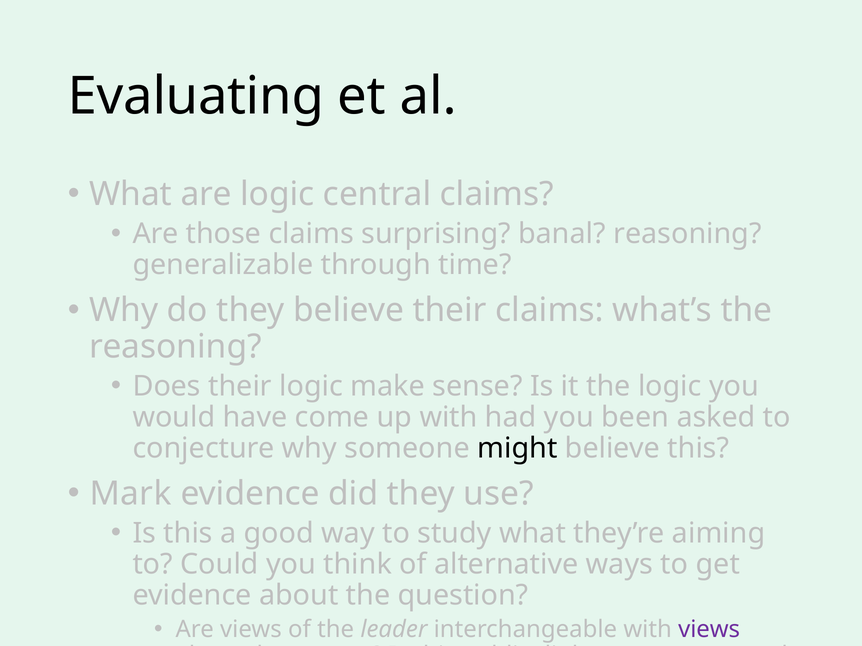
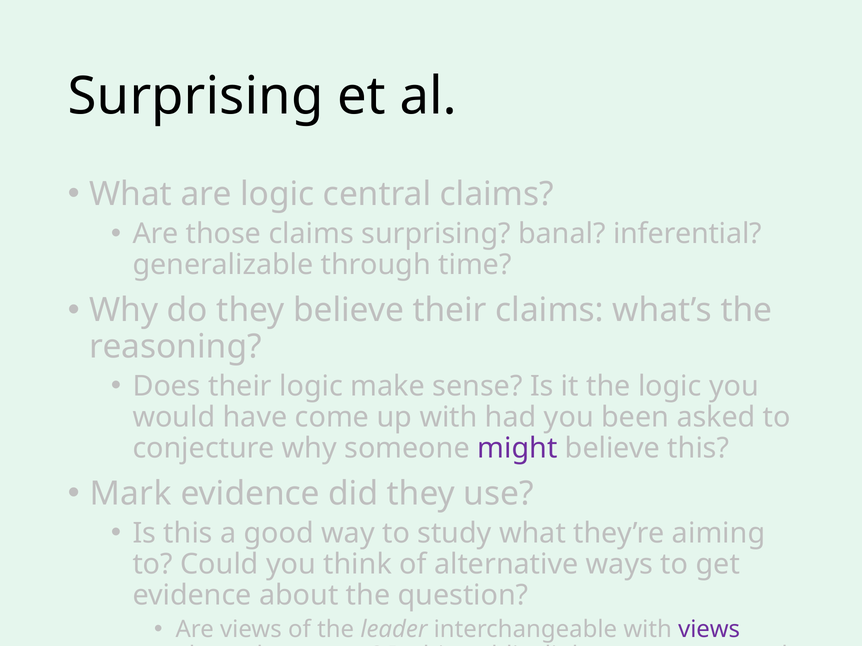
Evaluating: Evaluating -> Surprising (196, 97)
banal reasoning: reasoning -> inferential (687, 234)
might colour: black -> purple (517, 448)
